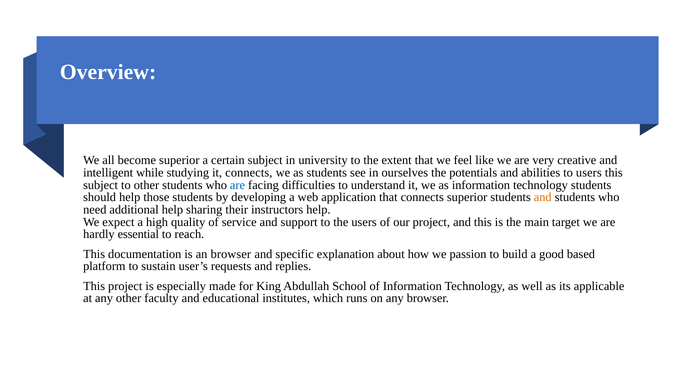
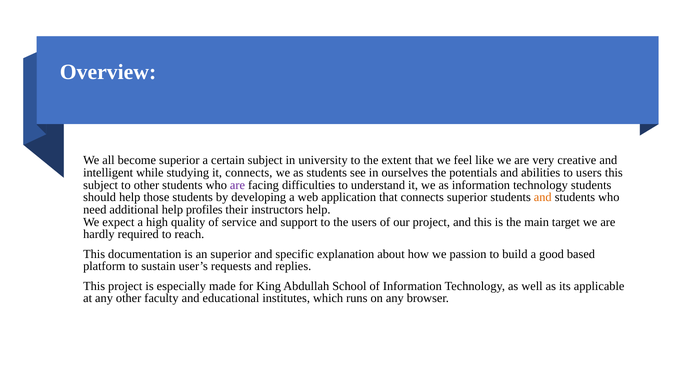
are colour: blue -> purple (238, 185)
sharing: sharing -> profiles (204, 210)
essential: essential -> required (138, 234)
an browser: browser -> superior (231, 254)
